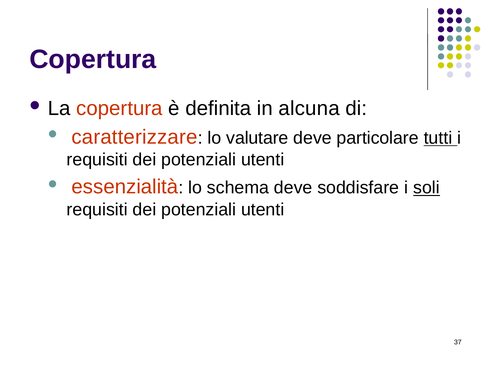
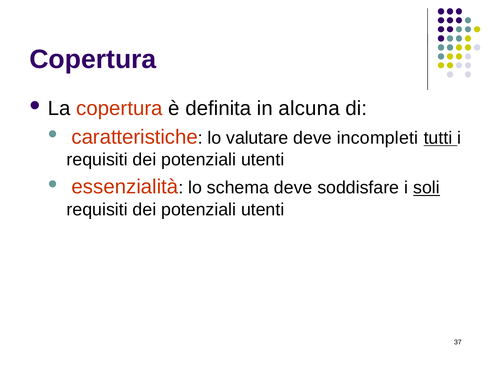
caratterizzare: caratterizzare -> caratteristiche (135, 137)
particolare: particolare -> incompleti (377, 138)
